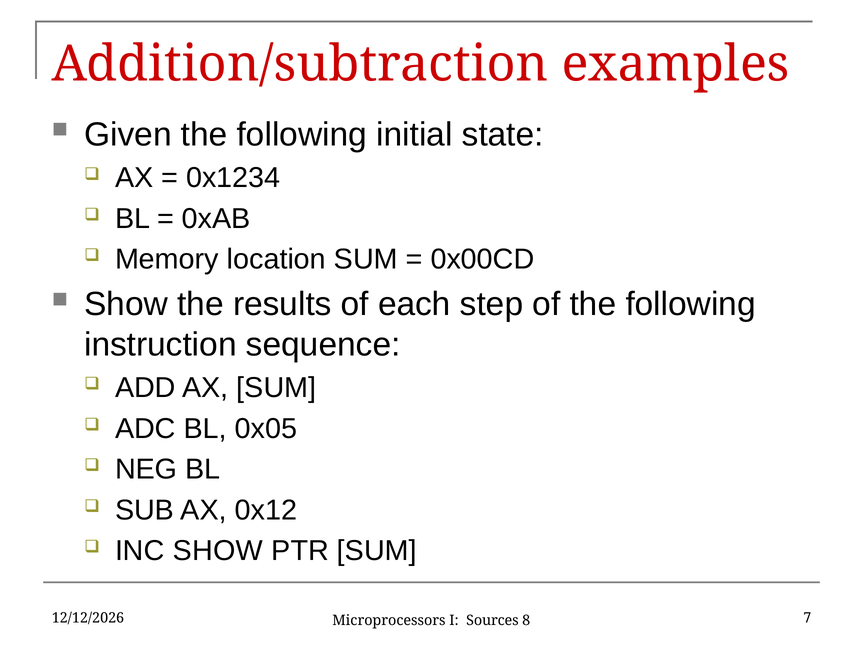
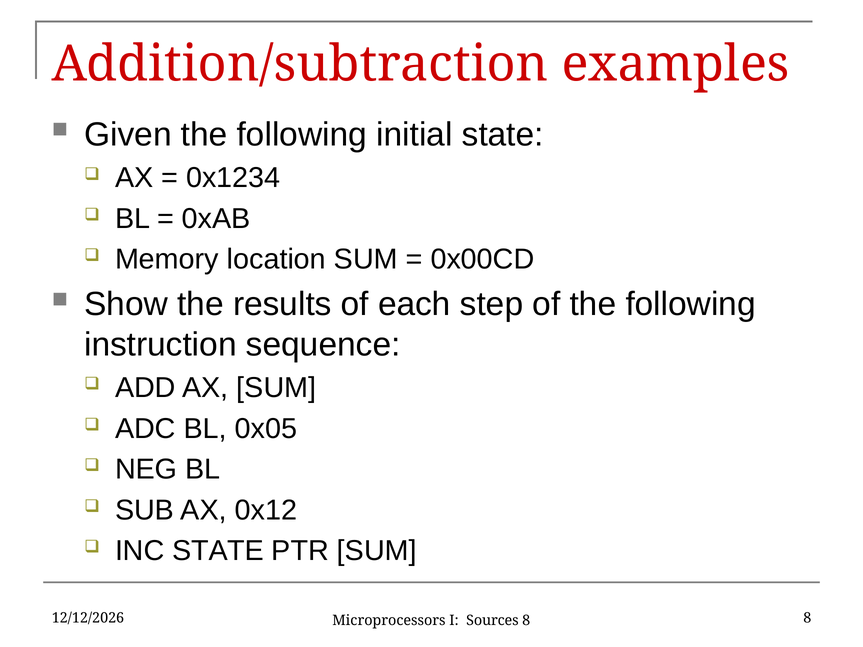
INC SHOW: SHOW -> STATE (218, 551)
8 7: 7 -> 8 (807, 618)
